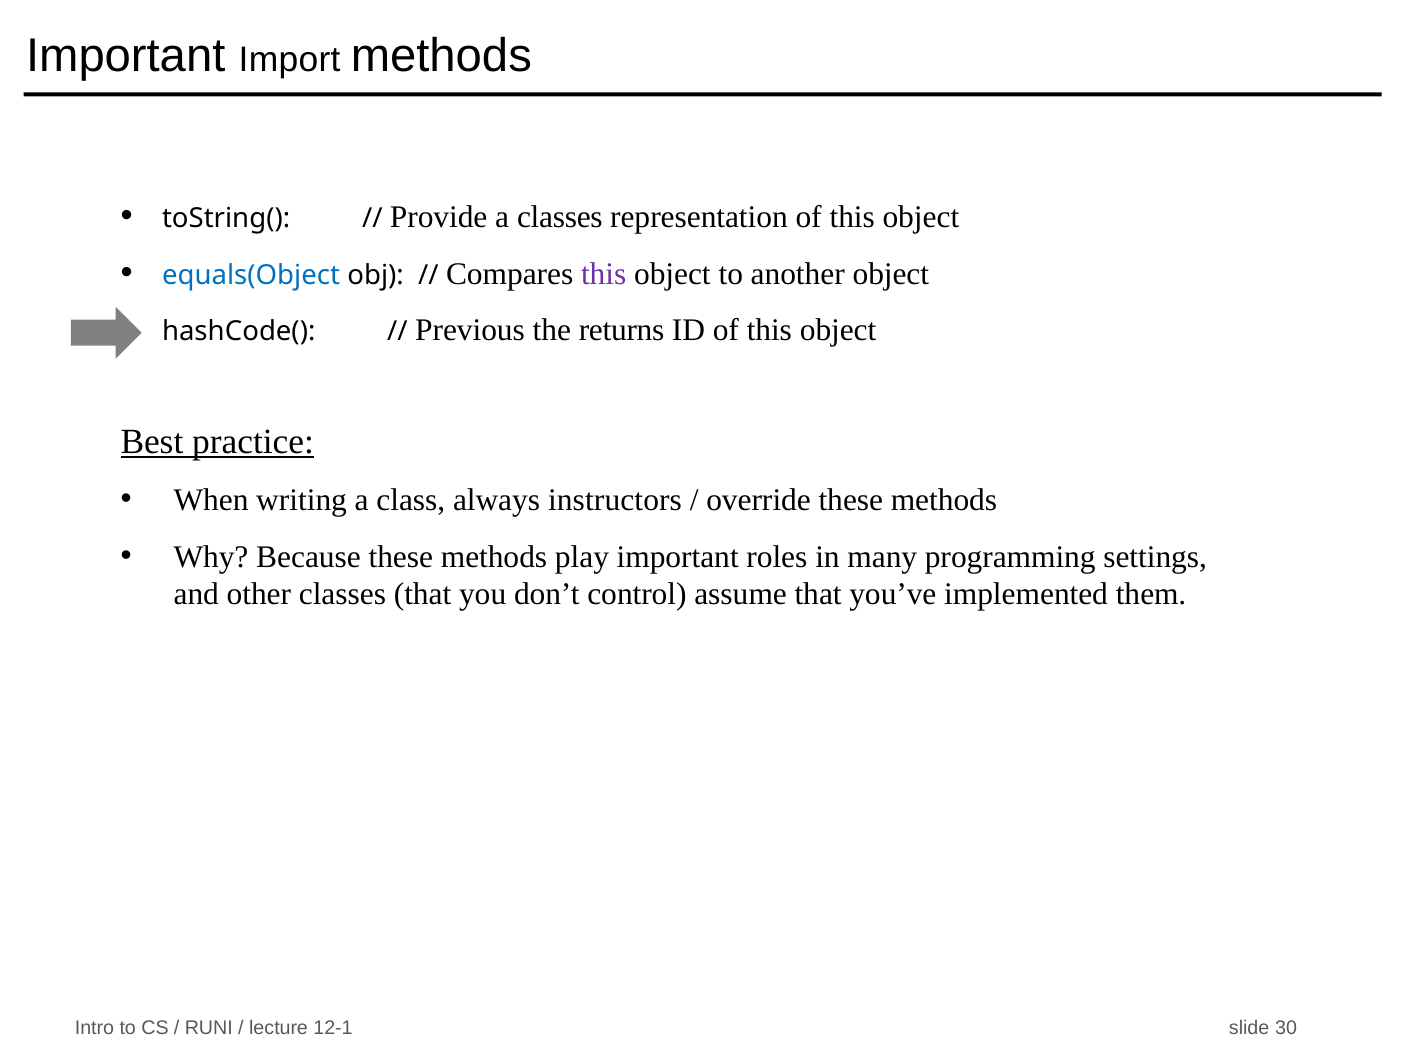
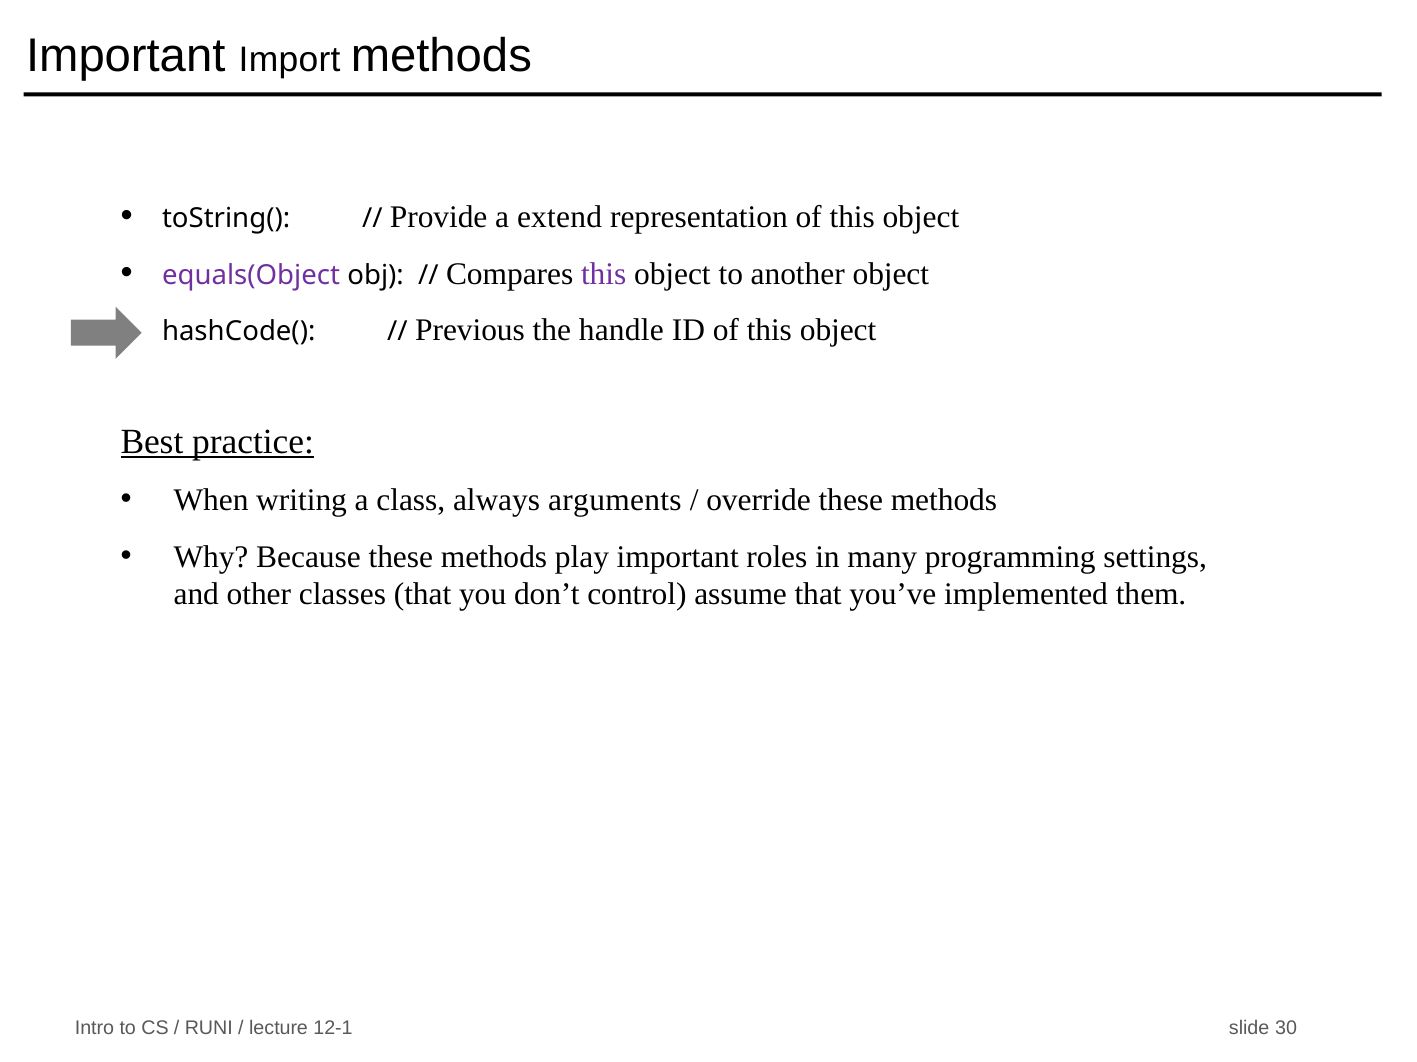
a classes: classes -> extend (560, 217)
equals(Object colour: blue -> purple (251, 275)
returns: returns -> handle (621, 331)
instructors: instructors -> arguments (615, 501)
